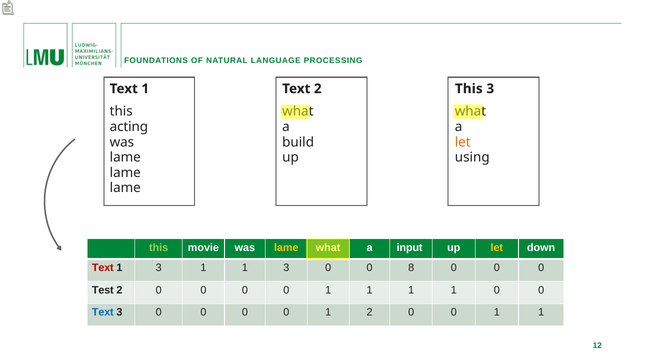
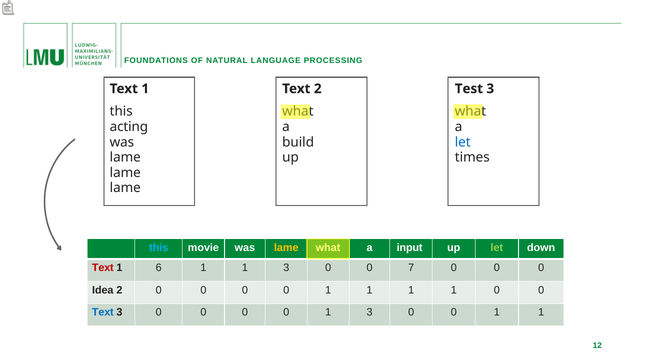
2 This: This -> Test (469, 89)
let colour: orange -> blue (463, 142)
using: using -> times (472, 157)
this colour: light green -> light blue (159, 247)
let colour: yellow -> light green (497, 247)
3: 3 -> 6 (159, 268)
8: 8 -> 7 (411, 268)
Test: Test -> Idea (103, 290)
0 1 2: 2 -> 3 (370, 312)
